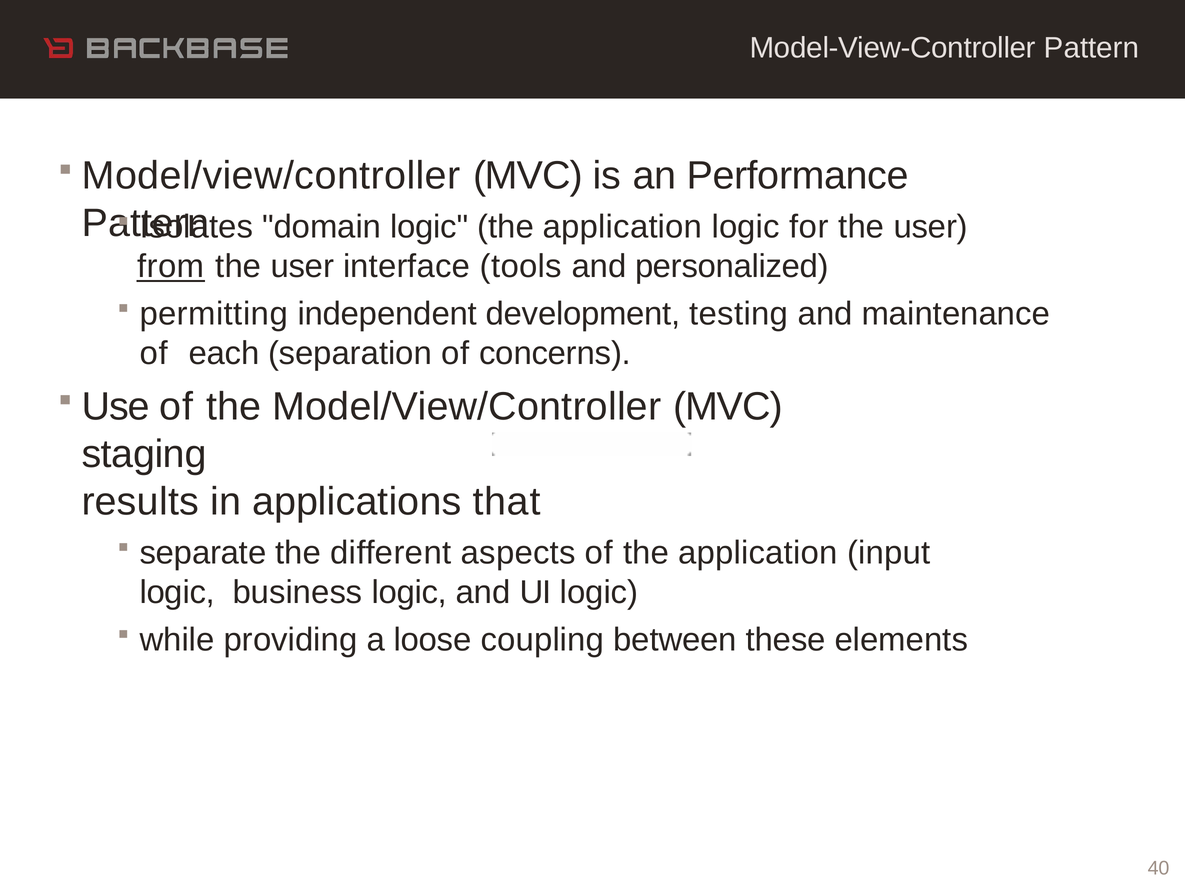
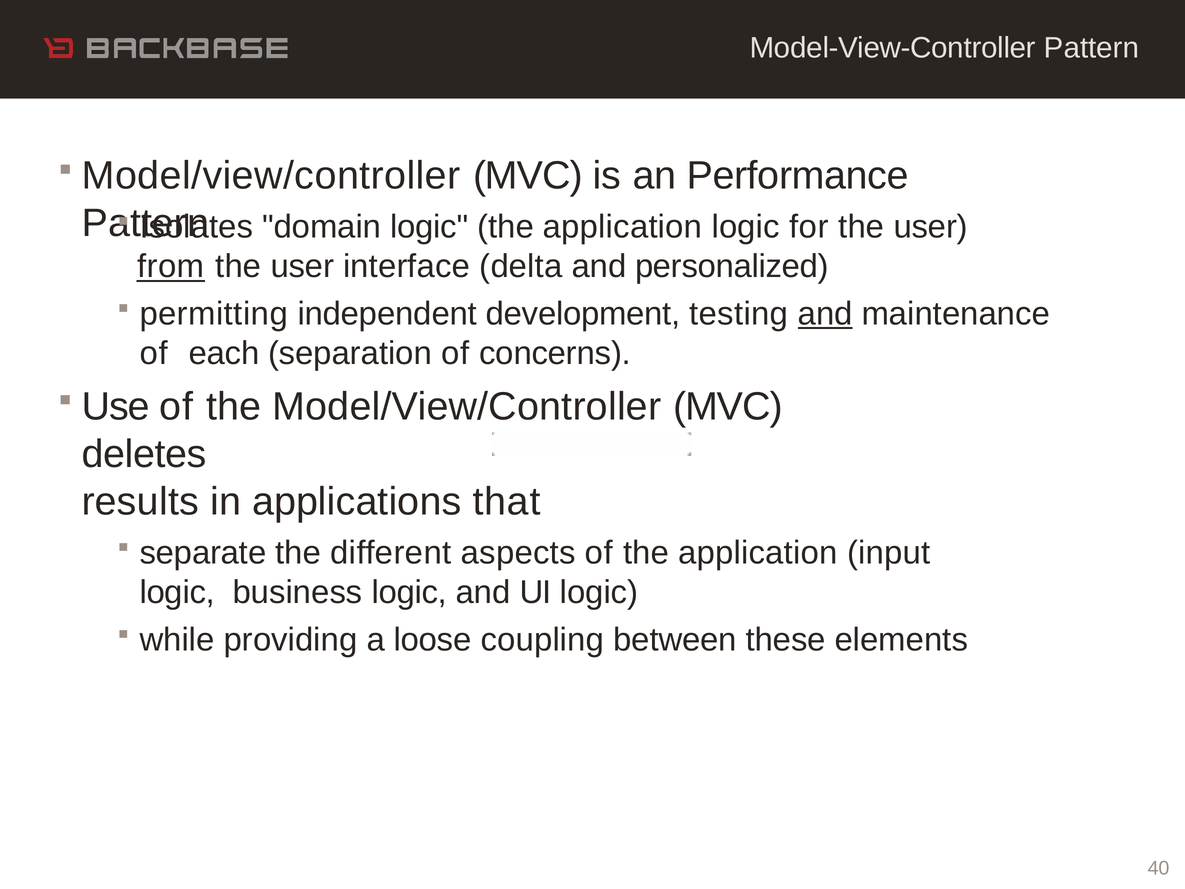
tools: tools -> delta (521, 267)
and underline: none -> present (825, 314)
staging: staging -> deletes (144, 454)
